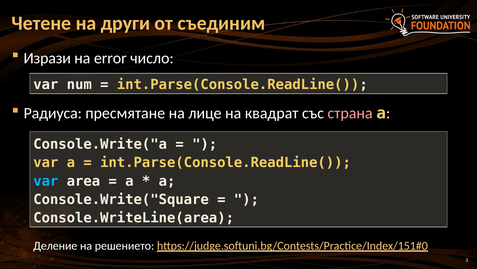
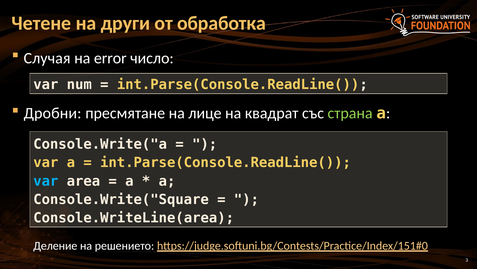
съединим: съединим -> обработка (221, 23)
Изрази: Изрази -> Случая (47, 58)
Радиуса: Радиуса -> Дробни (53, 113)
страна colour: pink -> light green (350, 113)
